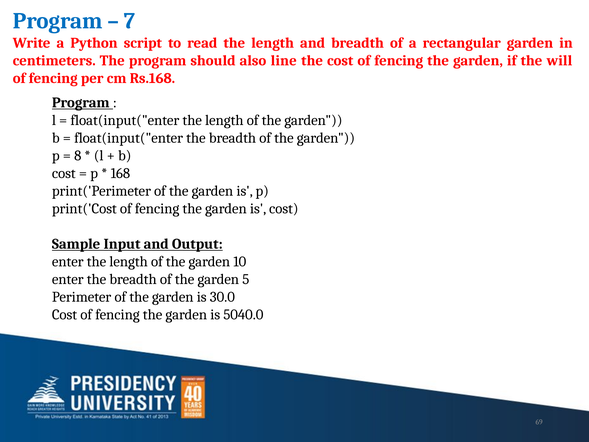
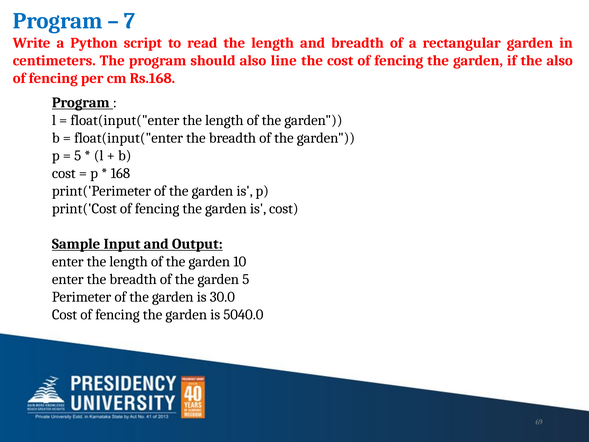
the will: will -> also (560, 60)
8: 8 -> 5 (78, 156)
